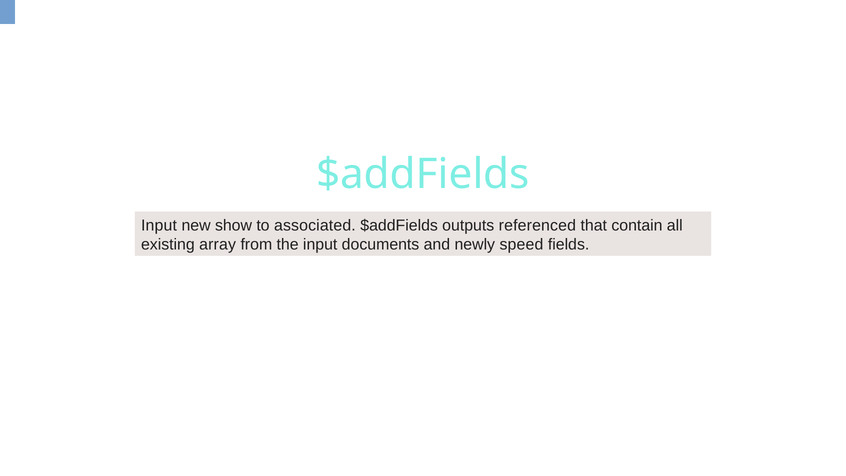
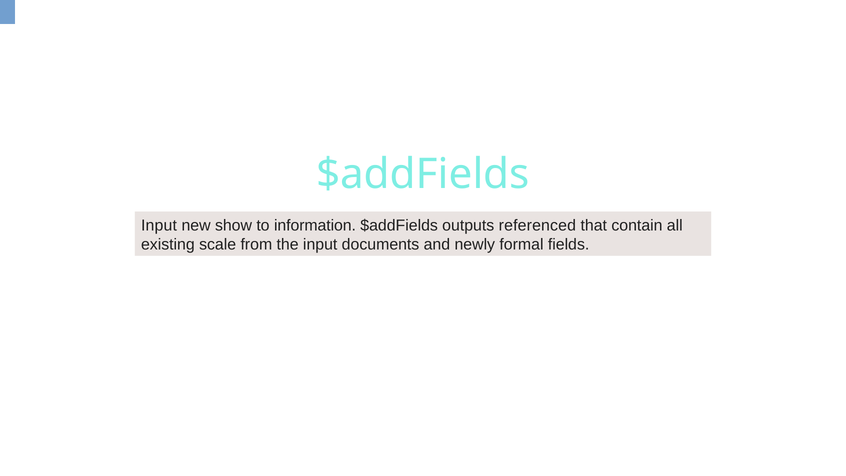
associated: associated -> information (315, 225)
array: array -> scale (218, 244)
speed: speed -> formal (522, 244)
